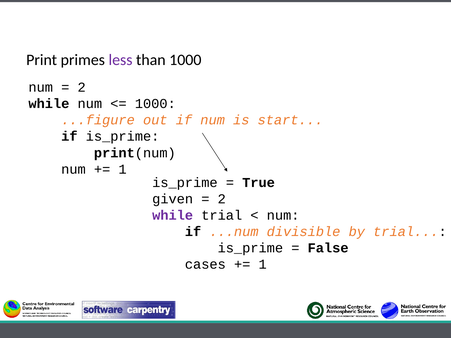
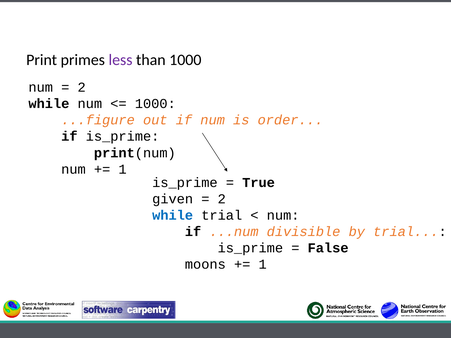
start: start -> order (290, 120)
while colour: purple -> blue (173, 216)
cases: cases -> moons (205, 265)
